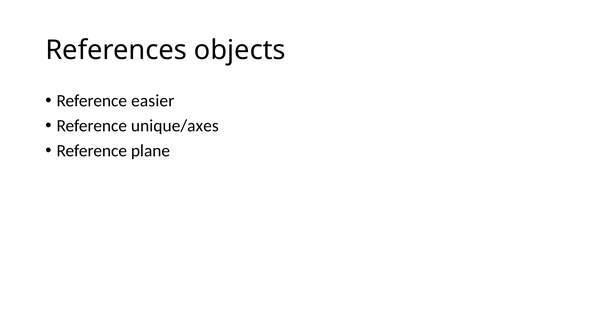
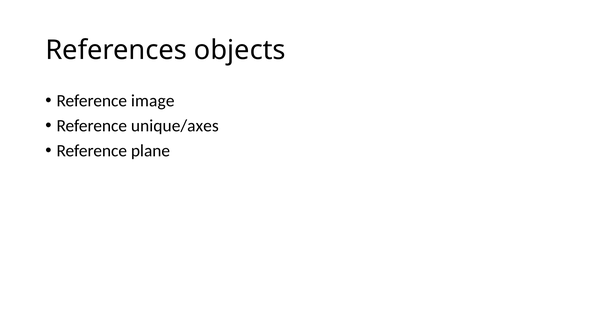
easier: easier -> image (153, 101)
